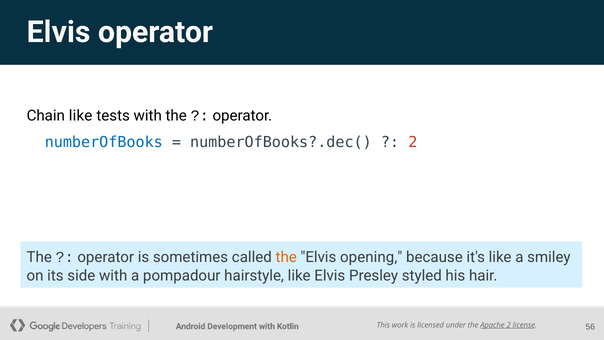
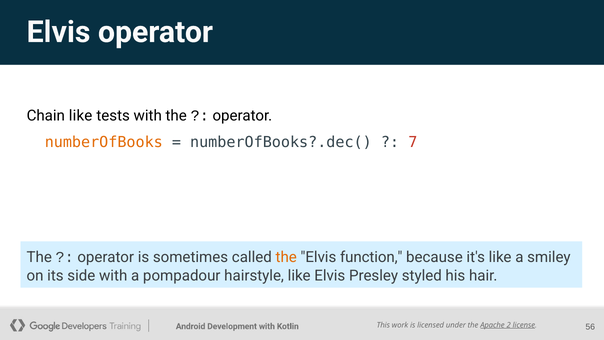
numberOfBooks colour: blue -> orange (104, 142)
2: 2 -> 7 (413, 142)
opening: opening -> function (371, 257)
